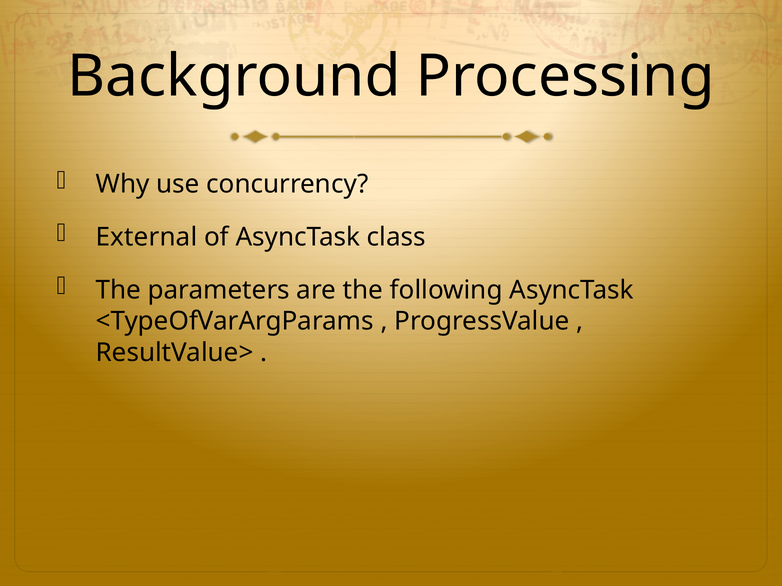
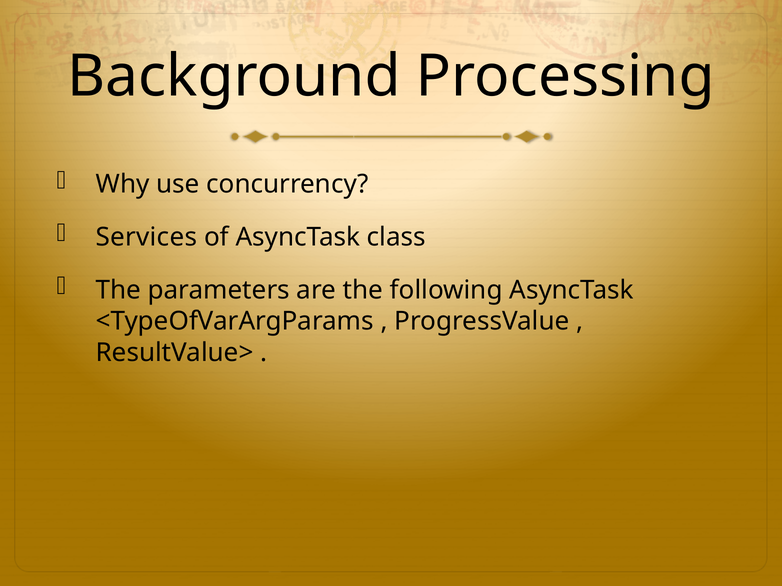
External: External -> Services (147, 237)
